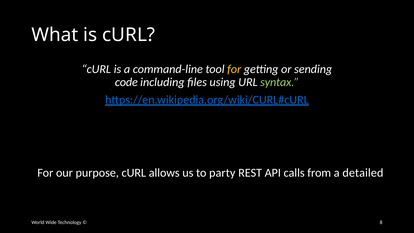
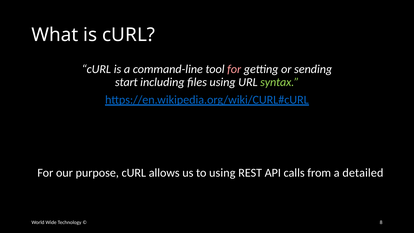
for colour: yellow -> pink (234, 69)
code: code -> start (126, 82)
to party: party -> using (222, 173)
